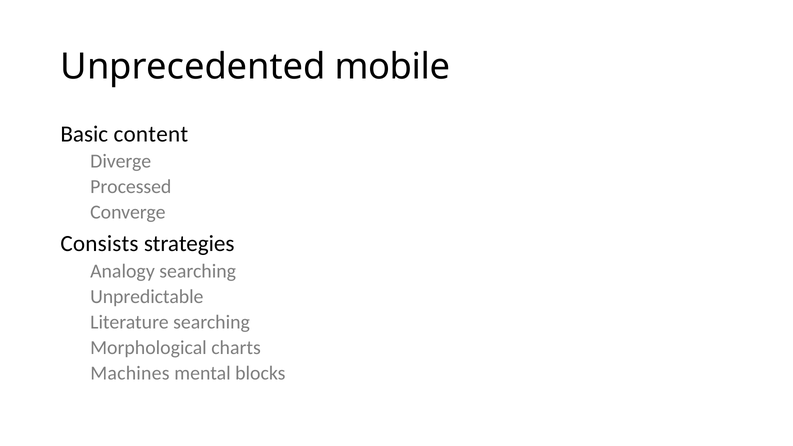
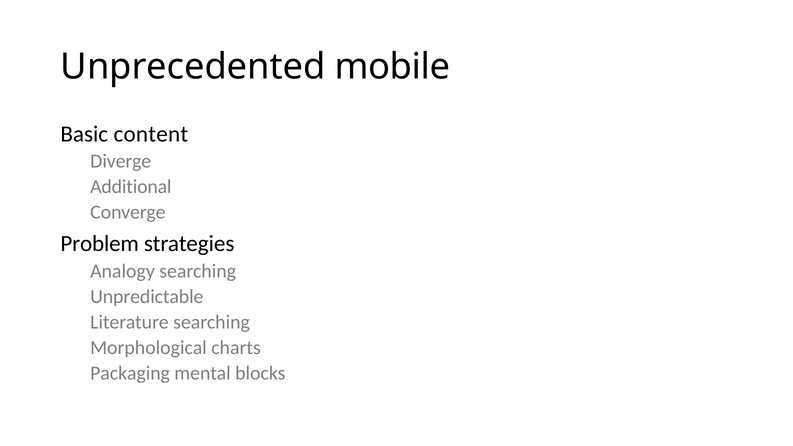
Processed: Processed -> Additional (131, 187)
Consists: Consists -> Problem (100, 244)
Machines: Machines -> Packaging (130, 373)
